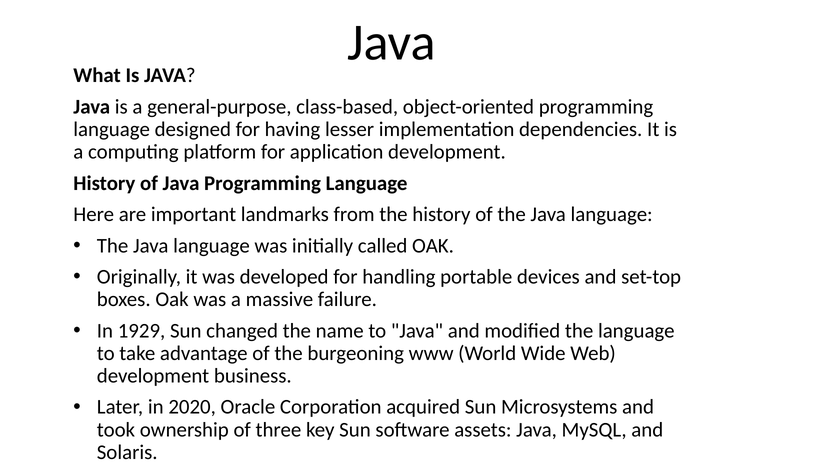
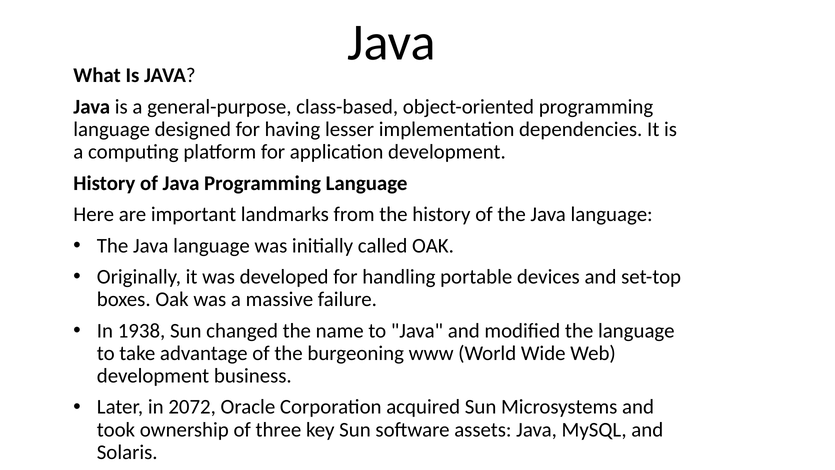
1929: 1929 -> 1938 (142, 331)
2020: 2020 -> 2072 (192, 407)
